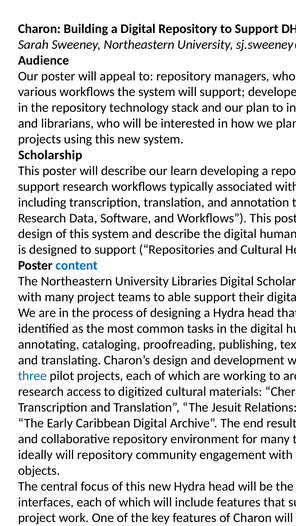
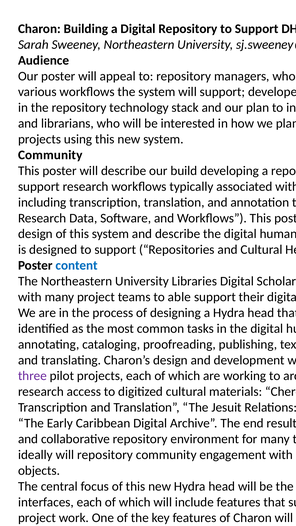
Scholarship: Scholarship -> Community (50, 155)
our learn: learn -> build (184, 171)
three colour: blue -> purple (32, 376)
